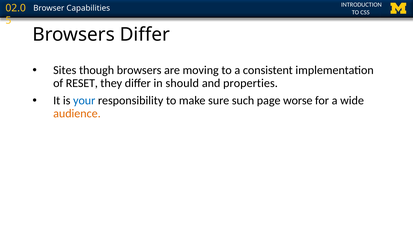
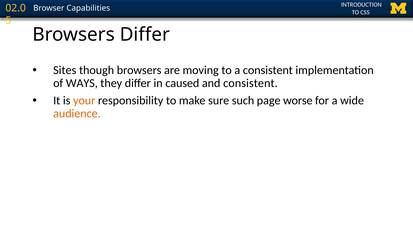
RESET: RESET -> WAYS (82, 83)
should: should -> caused (182, 83)
and properties: properties -> consistent (250, 83)
your colour: blue -> orange (84, 101)
